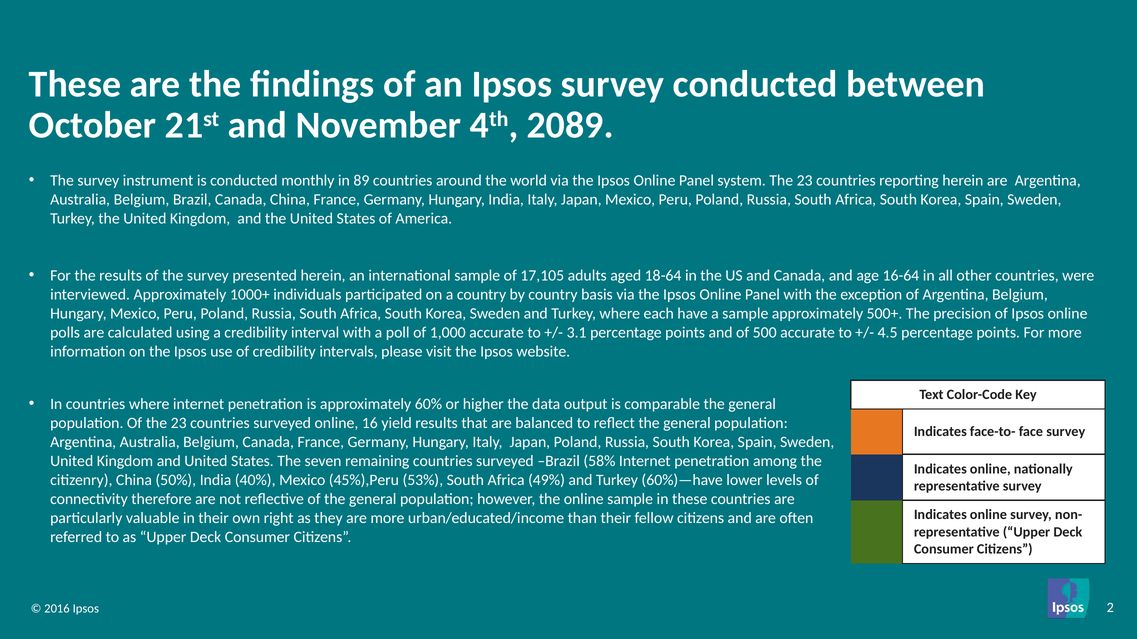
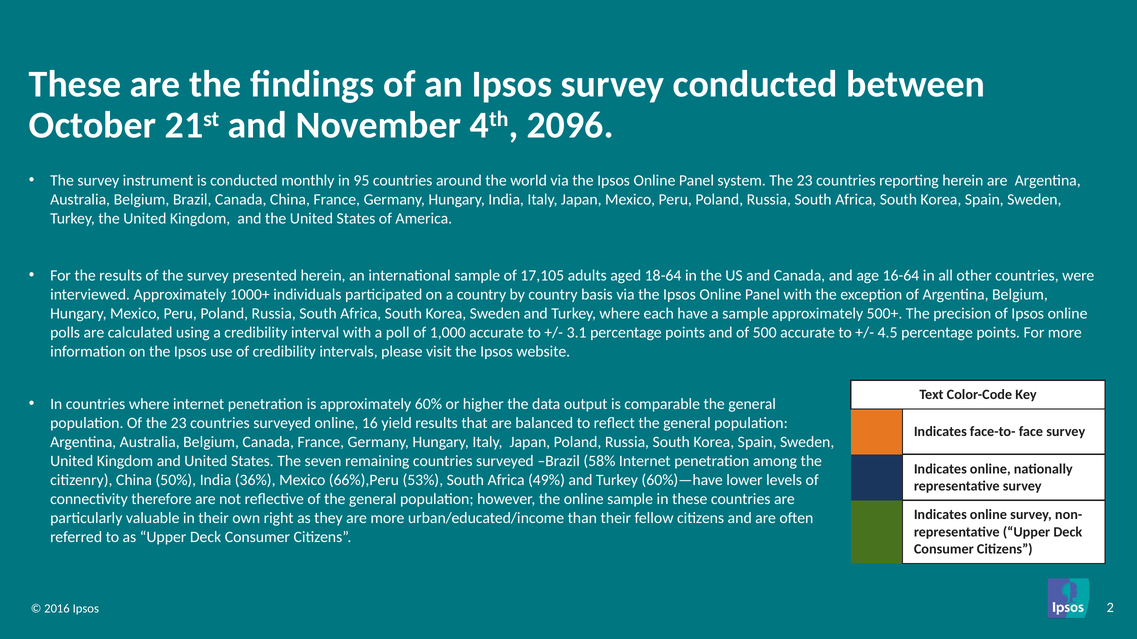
2089: 2089 -> 2096 (570, 125)
89: 89 -> 95 (361, 181)
40%: 40% -> 36% (255, 480)
45%),Peru: 45%),Peru -> 66%),Peru (364, 480)
